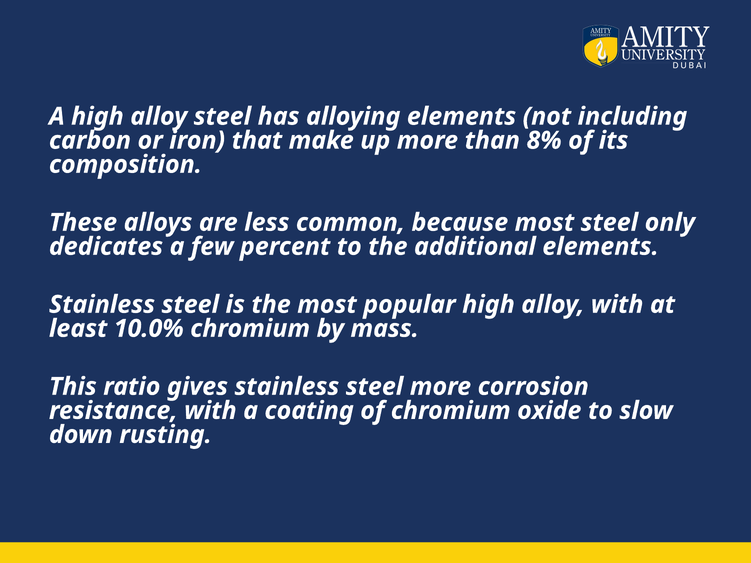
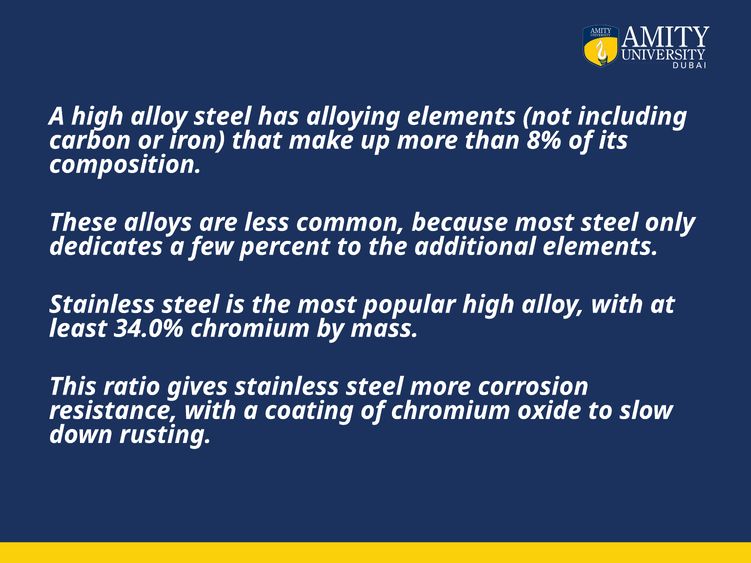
10.0%: 10.0% -> 34.0% (149, 329)
